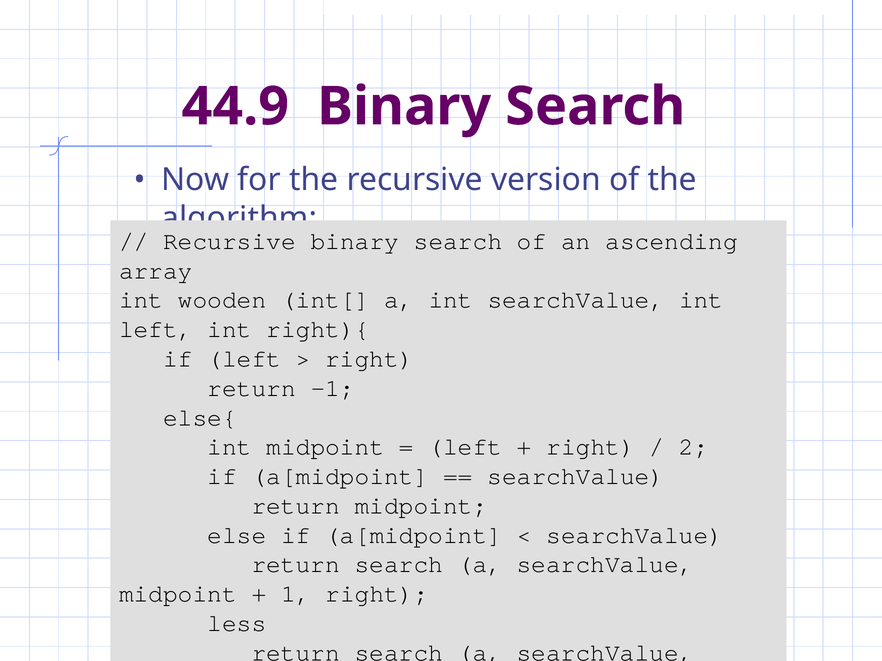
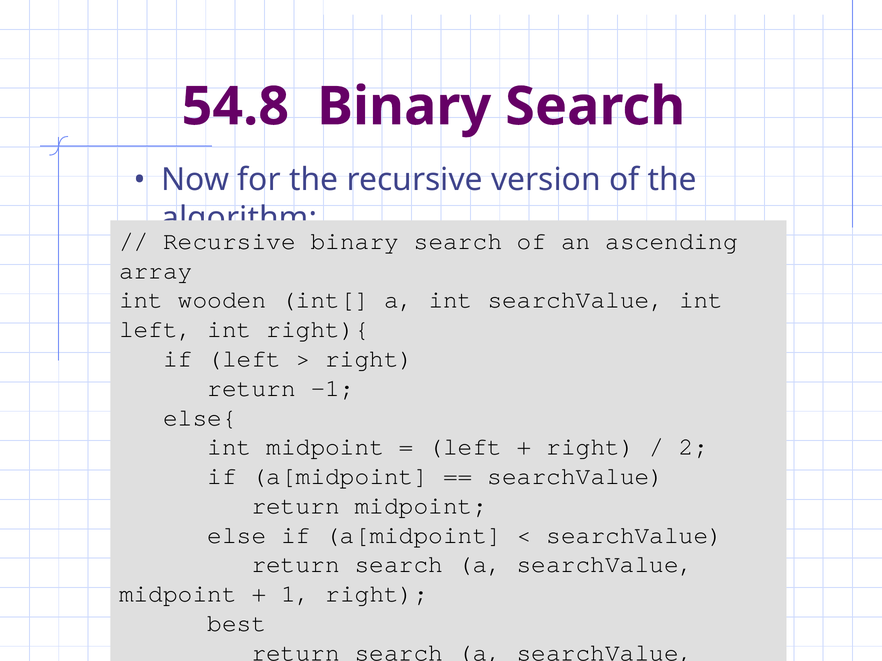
44.9: 44.9 -> 54.8 (235, 107)
less: less -> best (237, 624)
